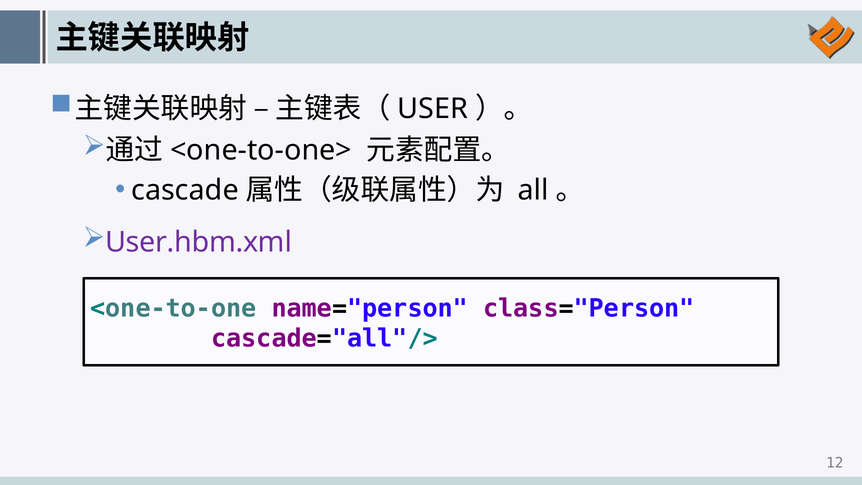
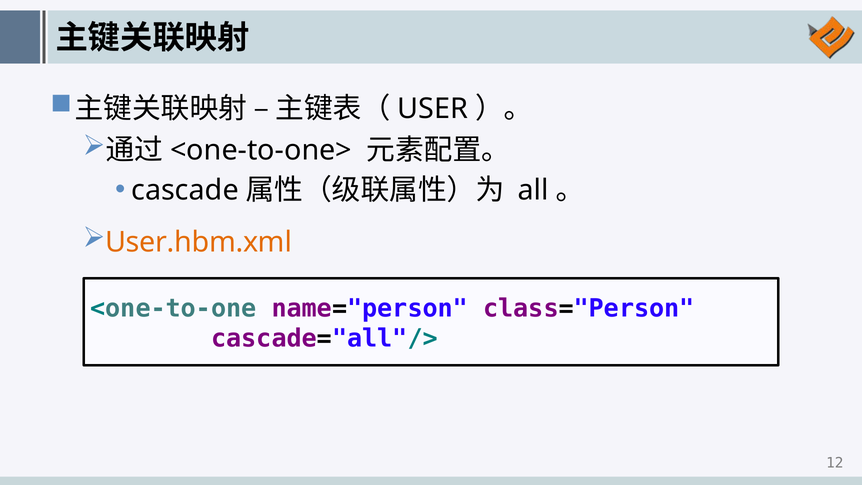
User.hbm.xml colour: purple -> orange (199, 242)
